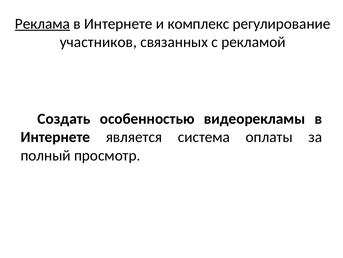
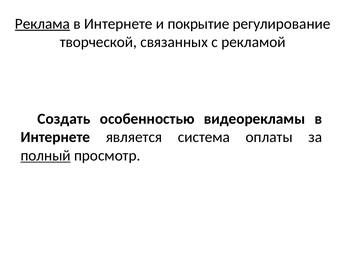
комплекс: комплекс -> покрытие (198, 24)
участников: участников -> творческой (98, 42)
полный underline: none -> present (46, 155)
